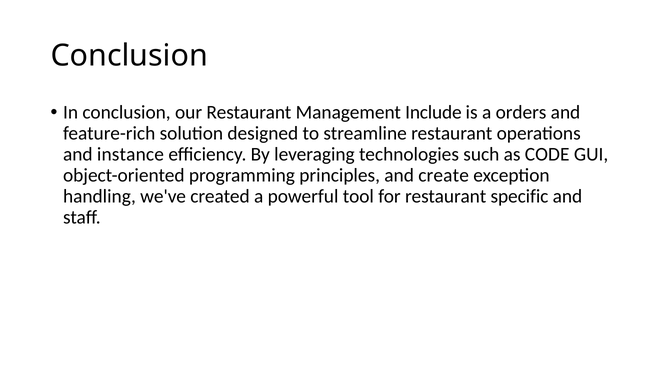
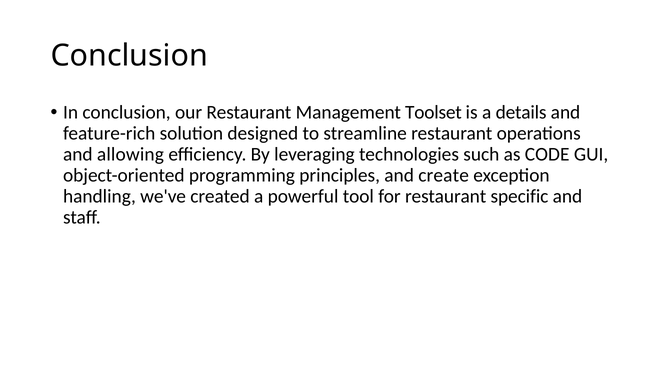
Include: Include -> Toolset (433, 112)
orders: orders -> details (521, 112)
instance: instance -> allowing (130, 154)
